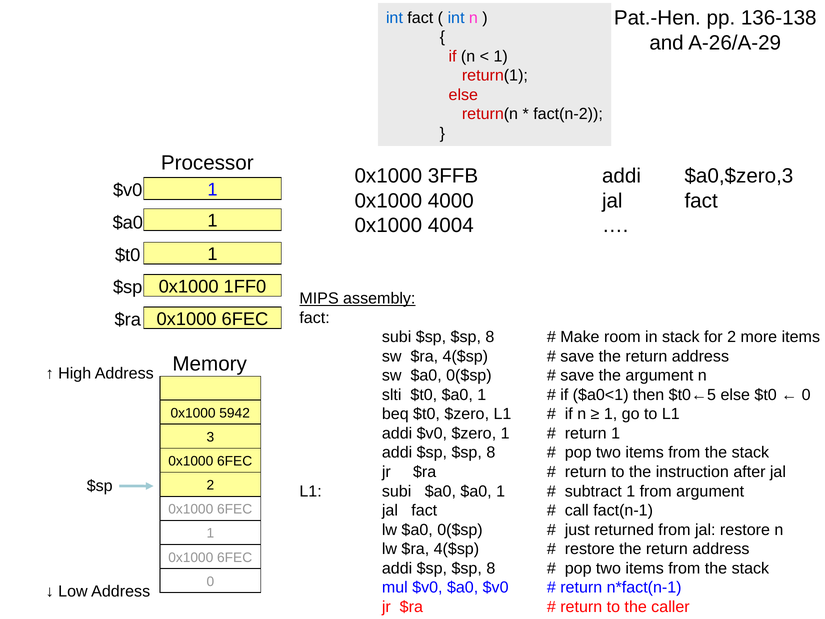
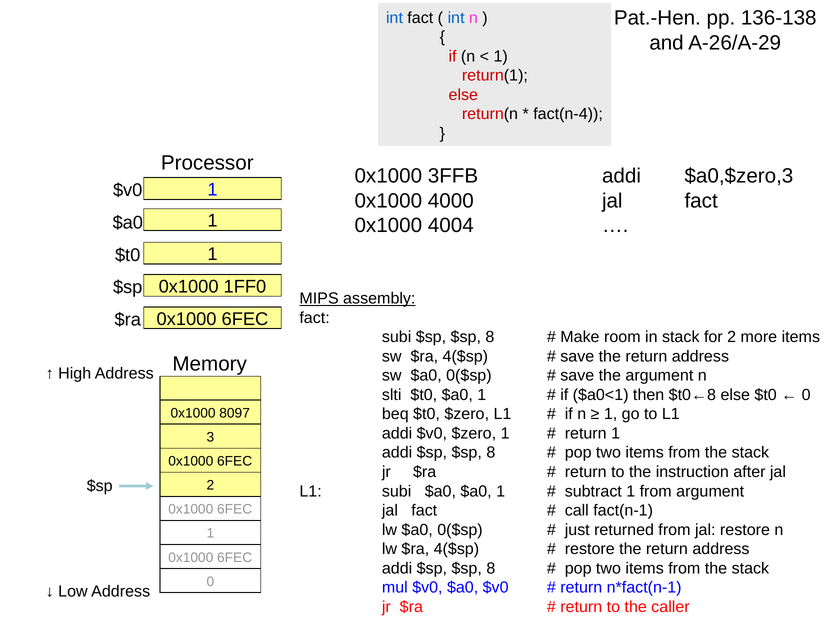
fact(n-2: fact(n-2 -> fact(n-4 (568, 114)
$t0←5: $t0←5 -> $t0←8 (692, 395)
5942: 5942 -> 8097 (235, 413)
